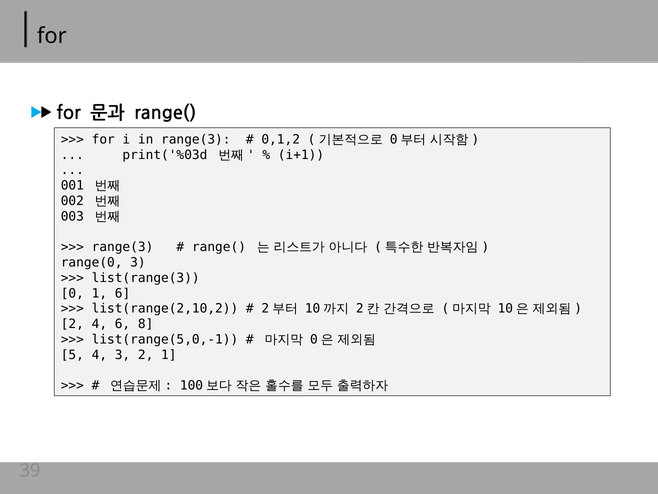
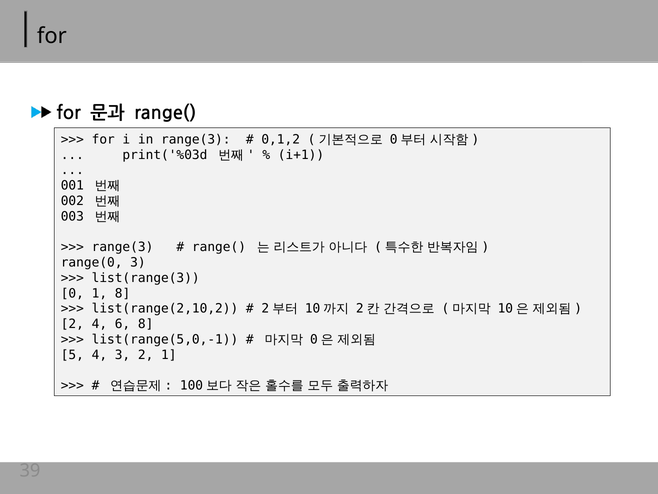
1 6: 6 -> 8 (123, 293)
